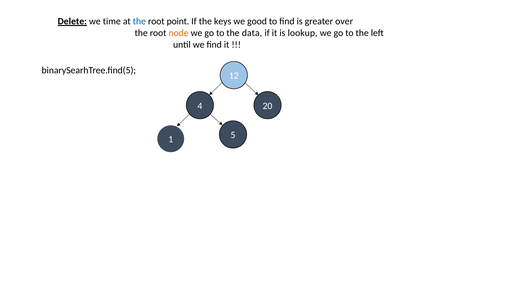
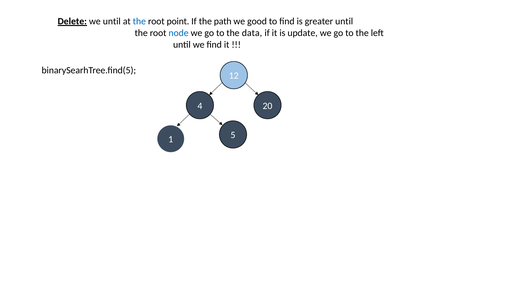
we time: time -> until (112, 21)
keys: keys -> path (223, 21)
greater over: over -> until (344, 21)
node colour: orange -> blue (179, 33)
lookup: lookup -> update (303, 33)
